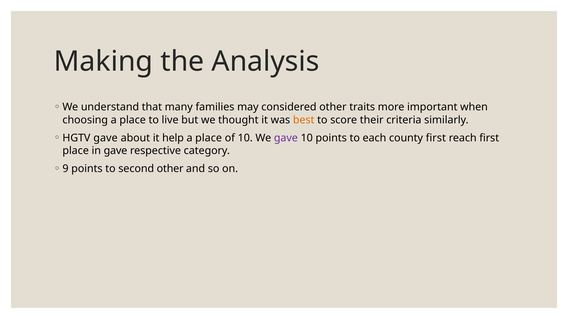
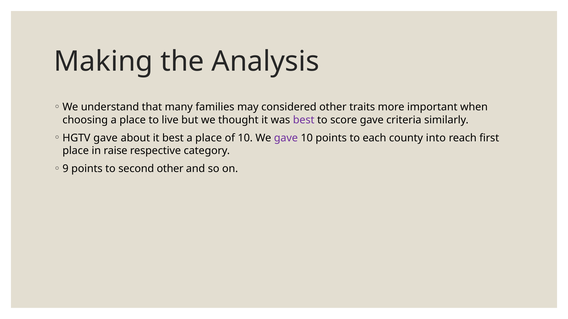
best colour: orange -> purple (304, 120)
score their: their -> gave (372, 120)
it help: help -> best (173, 138)
county first: first -> into (436, 138)
in gave: gave -> raise (116, 151)
